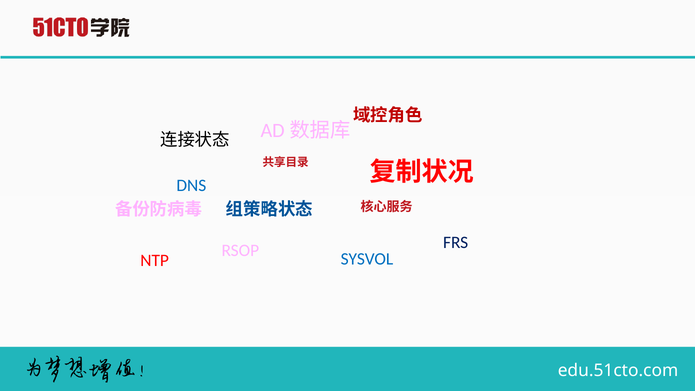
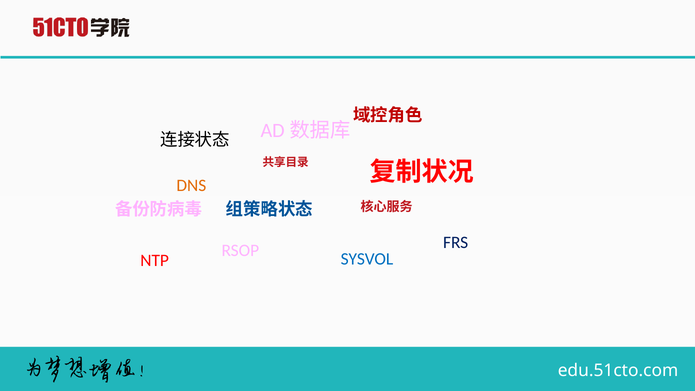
DNS colour: blue -> orange (191, 185)
